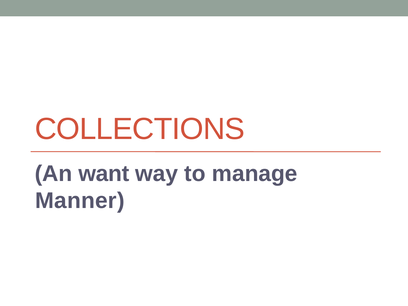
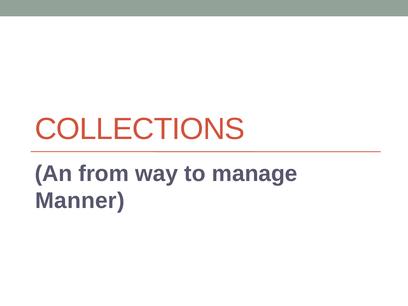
want: want -> from (104, 174)
